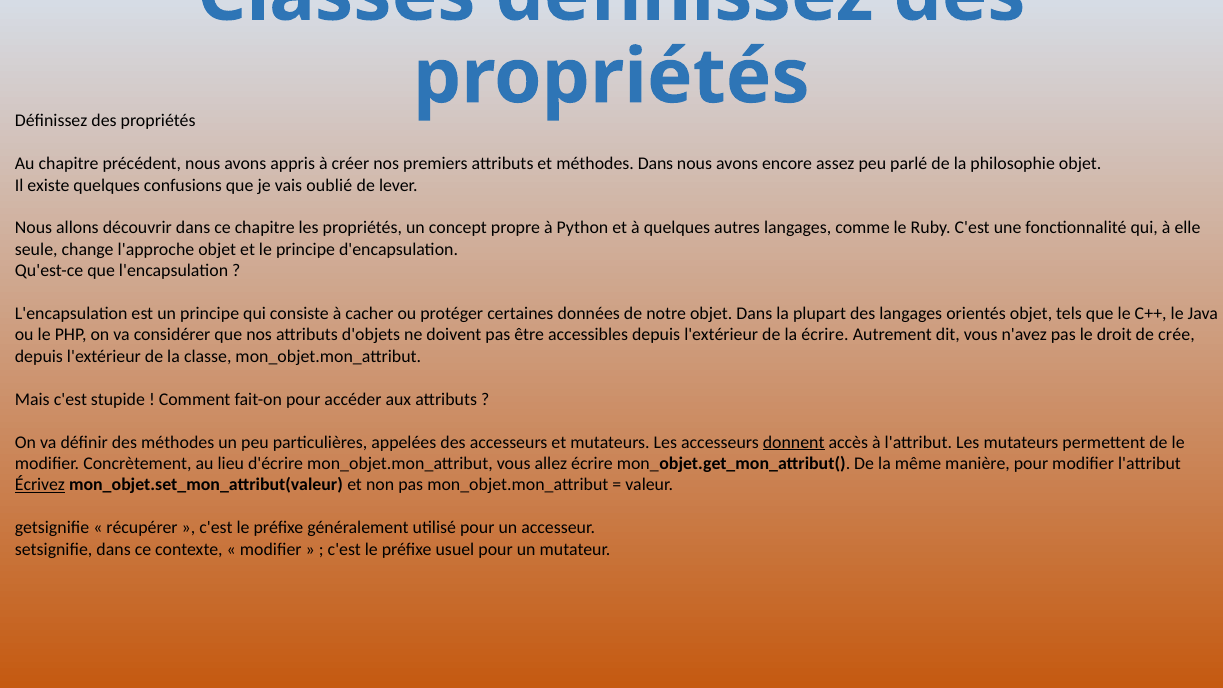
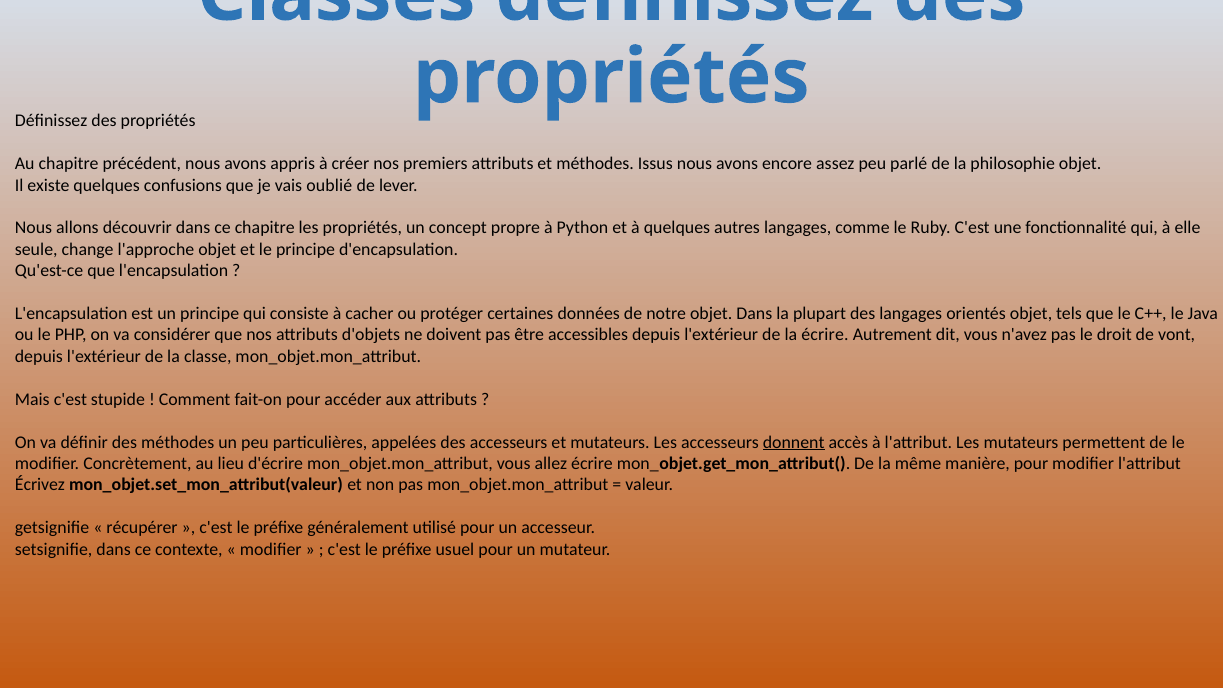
méthodes Dans: Dans -> Issus (655, 164)
crée: crée -> vont (1177, 335)
Écrivez underline: present -> none (40, 485)
